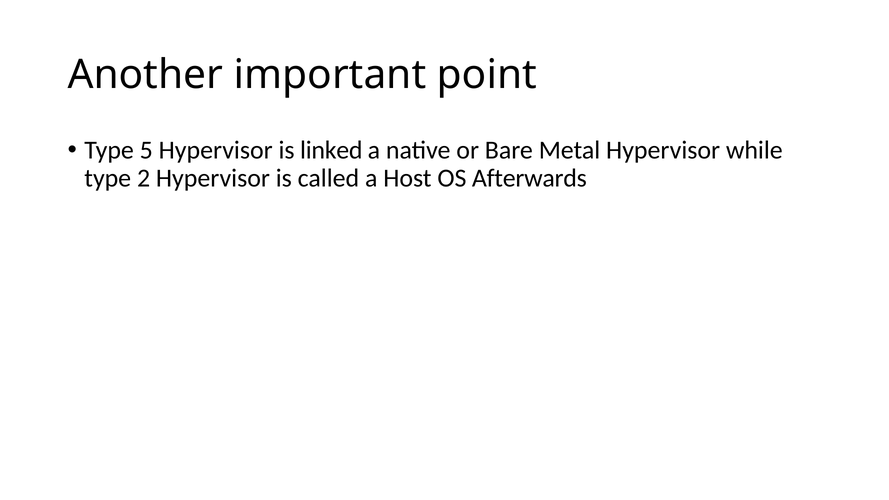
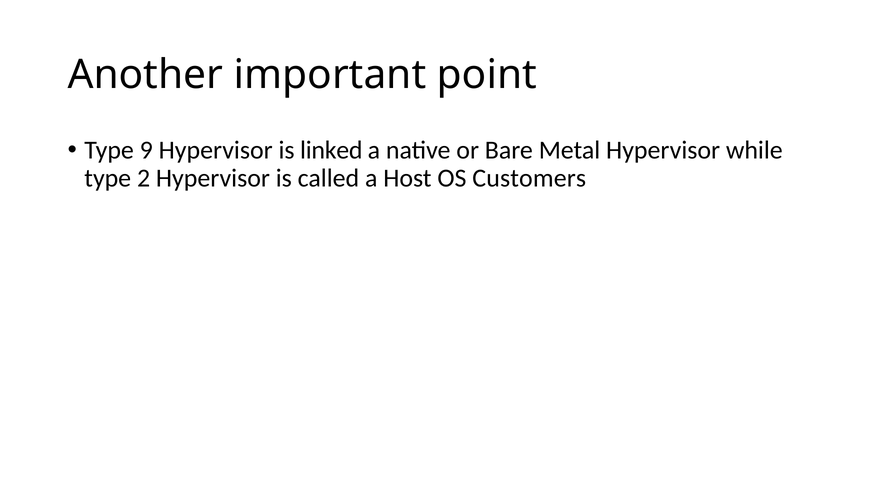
5: 5 -> 9 (146, 150)
Afterwards: Afterwards -> Customers (529, 178)
